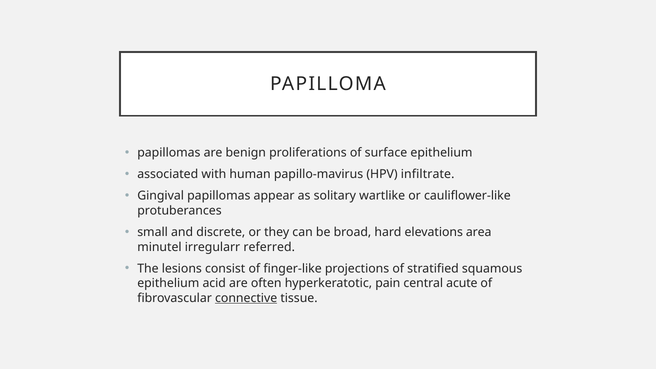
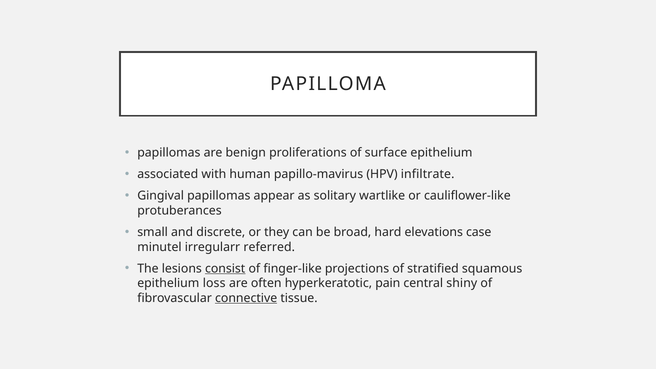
area: area -> case (479, 232)
consist underline: none -> present (225, 269)
acid: acid -> loss (214, 283)
acute: acute -> shiny (462, 283)
